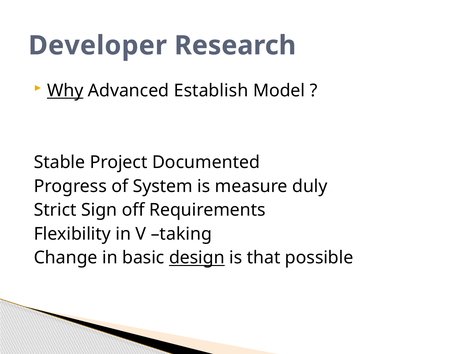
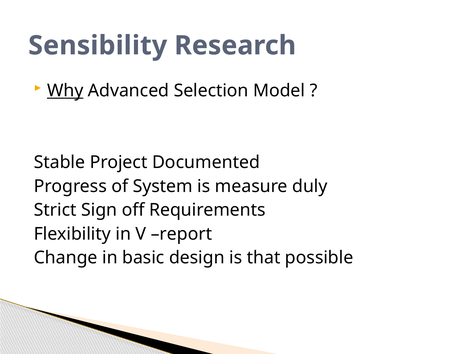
Developer: Developer -> Sensibility (98, 45)
Establish: Establish -> Selection (211, 90)
taking: taking -> report (181, 233)
design underline: present -> none (197, 257)
